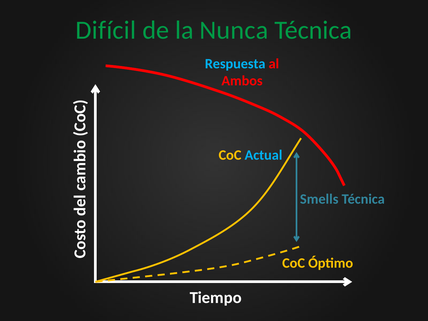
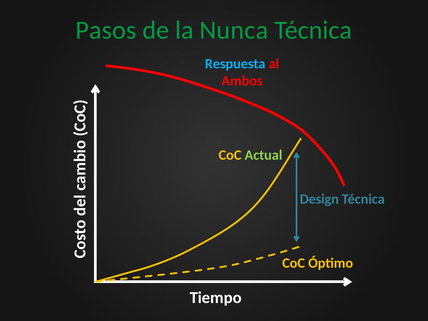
Difícil: Difícil -> Pasos (106, 30)
Actual colour: light blue -> light green (263, 155)
Smells: Smells -> Design (319, 199)
